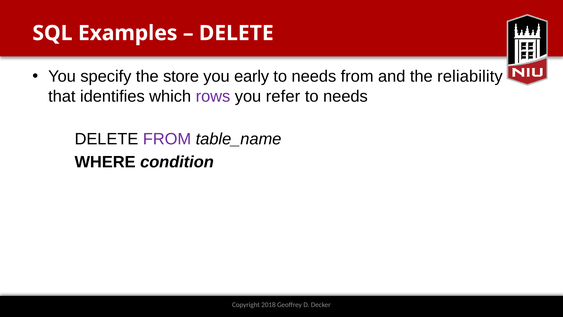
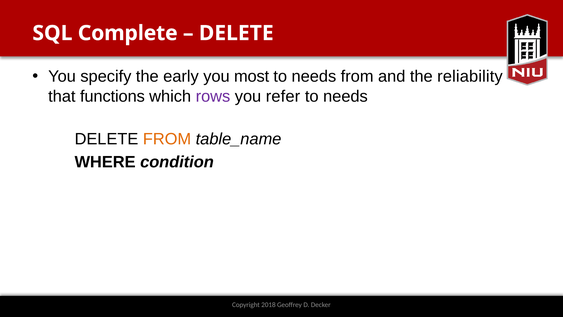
Examples: Examples -> Complete (128, 33)
store: store -> early (181, 76)
early: early -> most (252, 76)
identifies: identifies -> functions (112, 96)
FROM colour: purple -> orange (167, 139)
